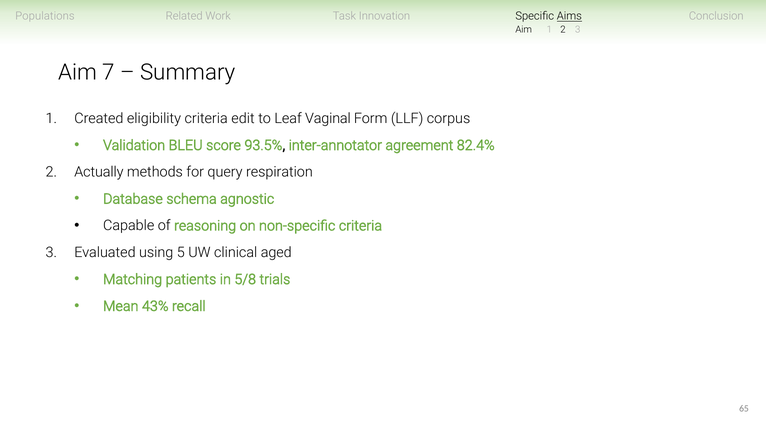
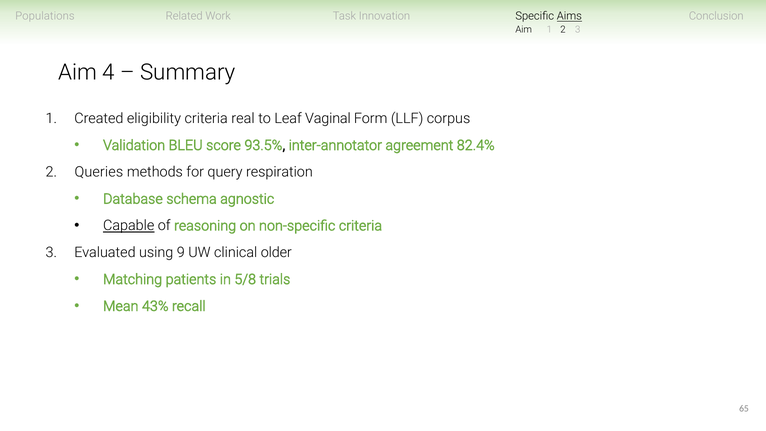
7: 7 -> 4 (109, 72)
edit: edit -> real (243, 118)
Actually: Actually -> Queries (99, 172)
Capable underline: none -> present (129, 226)
5: 5 -> 9 (181, 252)
aged: aged -> older (276, 252)
